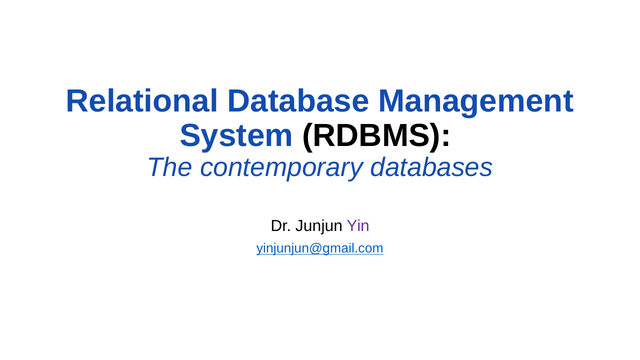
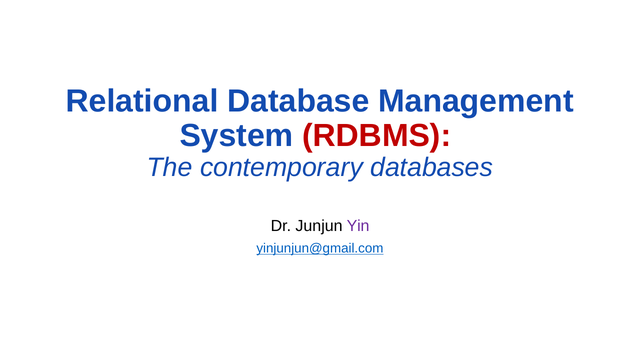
RDBMS colour: black -> red (377, 136)
